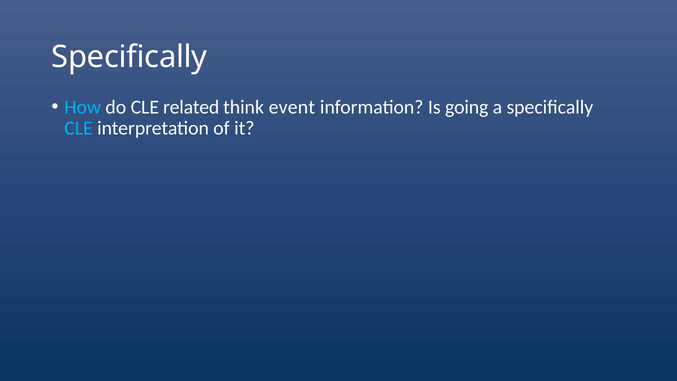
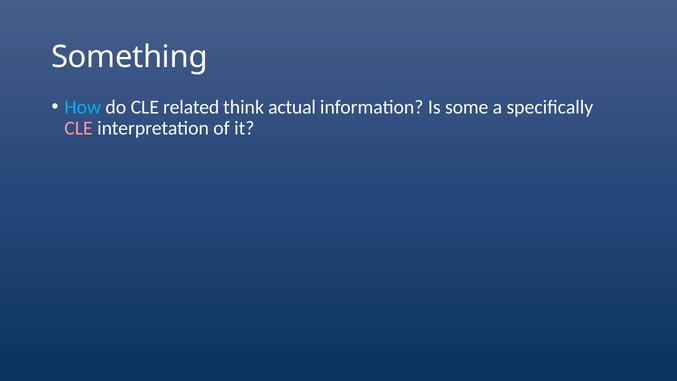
Specifically: Specifically -> Something (129, 57)
event: event -> actual (292, 107)
going: going -> some (467, 107)
CLE colour: light blue -> pink (79, 128)
